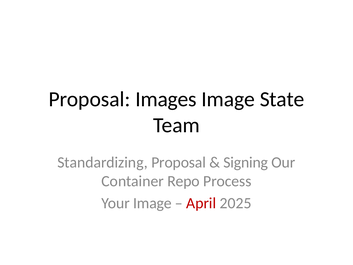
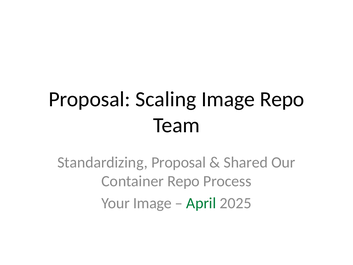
Images: Images -> Scaling (166, 99)
Image State: State -> Repo (282, 99)
Signing: Signing -> Shared (246, 162)
April colour: red -> green (201, 203)
